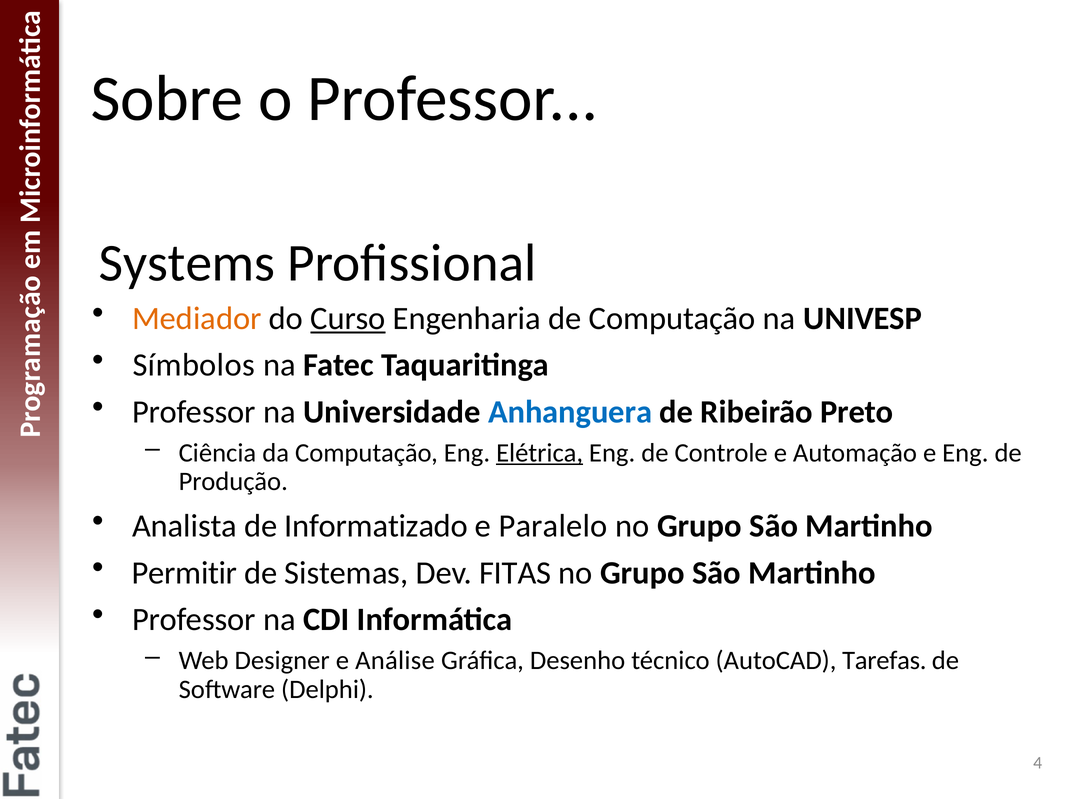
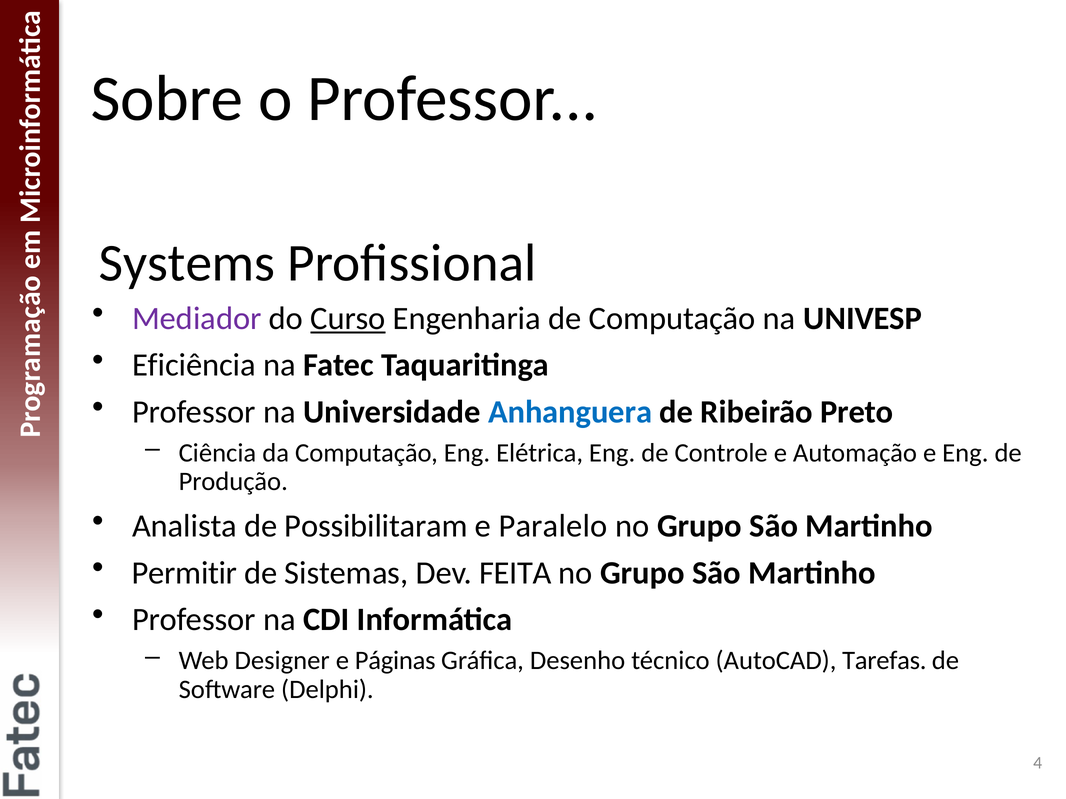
Mediador colour: orange -> purple (197, 319)
Símbolos: Símbolos -> Eficiência (194, 365)
Elétrica underline: present -> none (540, 453)
Informatizado: Informatizado -> Possibilitaram (376, 526)
FITAS: FITAS -> FEITA (515, 573)
Análise: Análise -> Páginas (395, 661)
